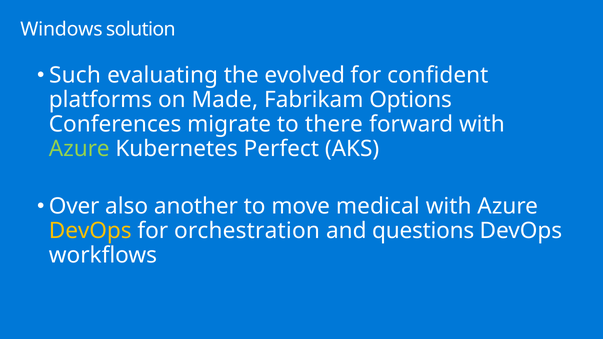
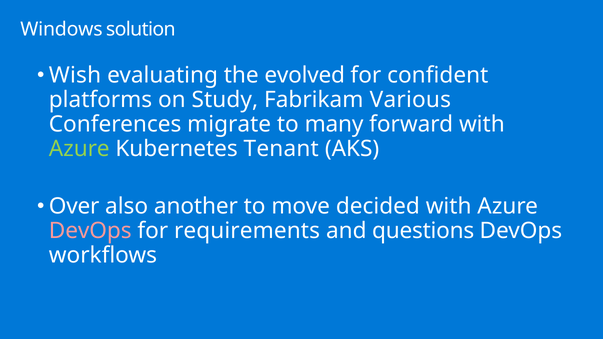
Such: Such -> Wish (75, 75)
Made: Made -> Study (225, 100)
Options: Options -> Various (410, 100)
there: there -> many (334, 124)
Perfect: Perfect -> Tenant (281, 149)
medical: medical -> decided (378, 207)
DevOps colour: yellow -> pink (90, 231)
orchestration: orchestration -> requirements (247, 231)
